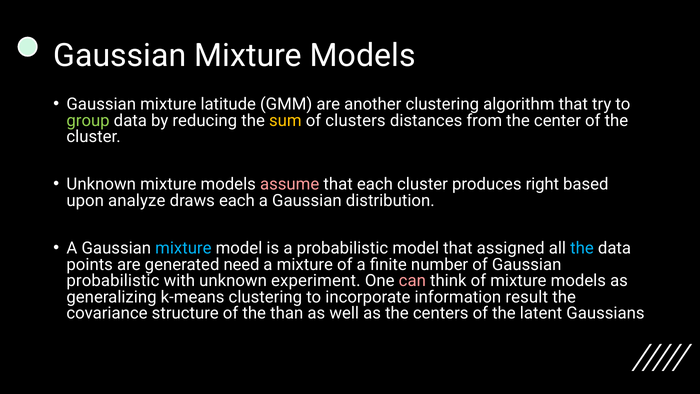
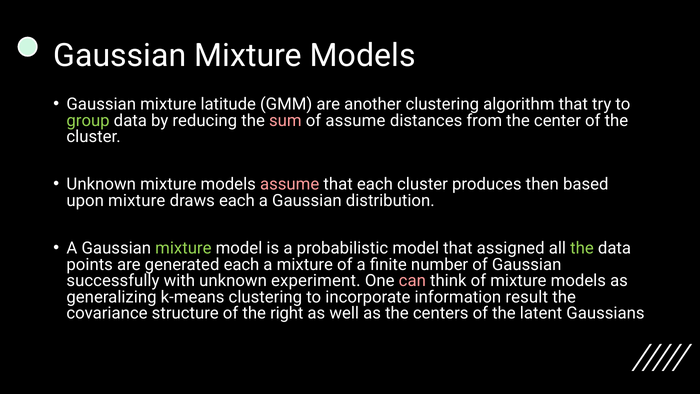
sum colour: yellow -> pink (285, 120)
of clusters: clusters -> assume (355, 120)
right: right -> then (542, 184)
upon analyze: analyze -> mixture (137, 201)
mixture colour: light blue -> light green (183, 248)
the colour: light blue -> light green (582, 248)
generated need: need -> each (241, 264)
probabilistic: probabilistic -> successfully (113, 281)
than: than -> right (287, 313)
